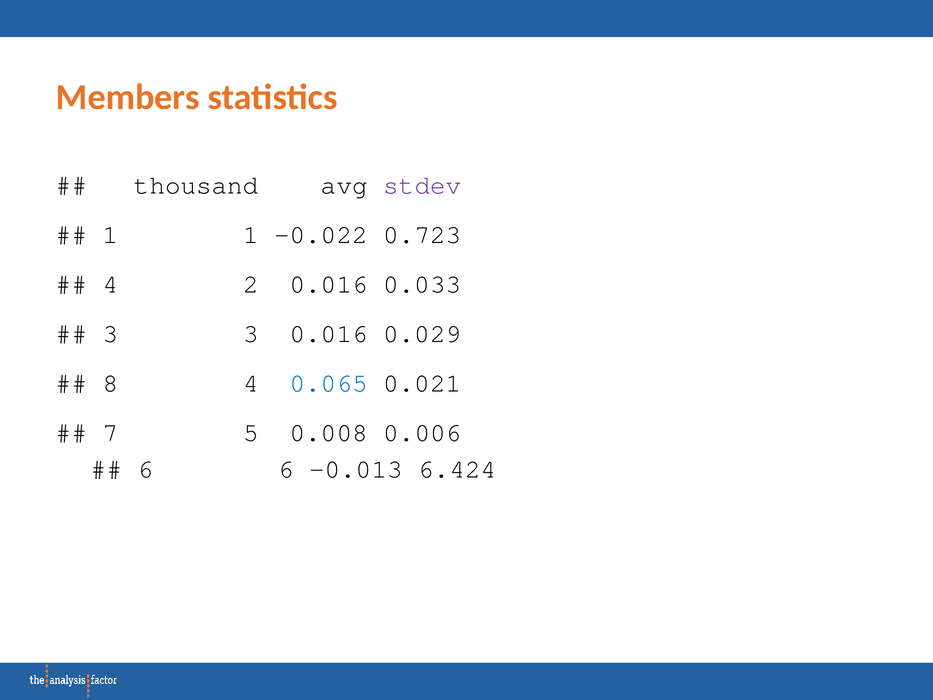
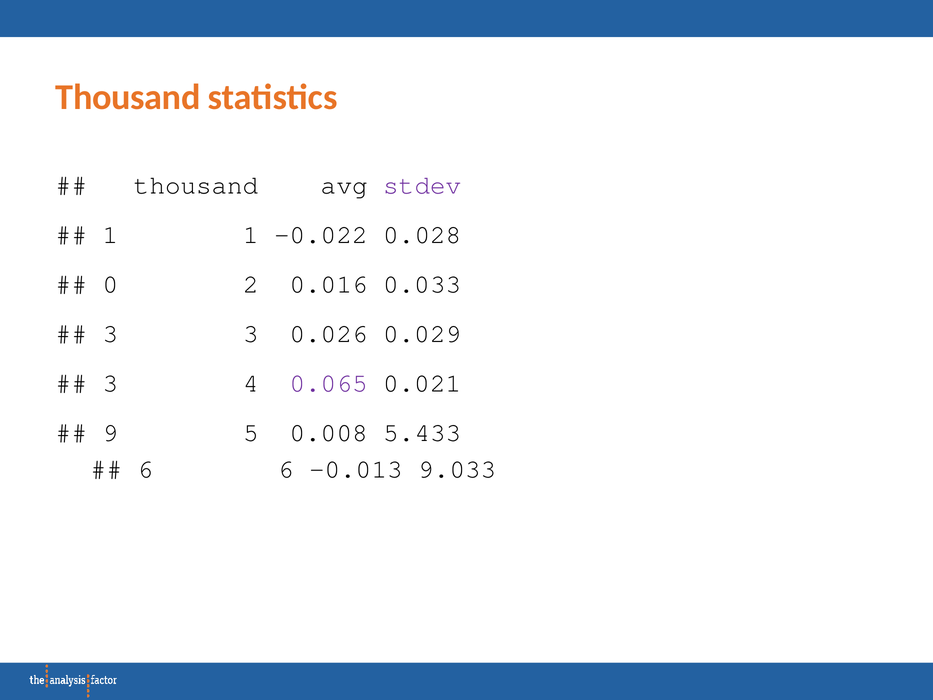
Members: Members -> Thousand (128, 97)
0.723: 0.723 -> 0.028 (422, 235)
4: 4 -> 0 (110, 284)
3 0.016: 0.016 -> 0.026 (329, 334)
8: 8 -> 3 (110, 383)
0.065 colour: blue -> purple (329, 383)
7: 7 -> 9 (110, 433)
0.006: 0.006 -> 5.433 (422, 433)
6.424: 6.424 -> 9.033 (457, 469)
